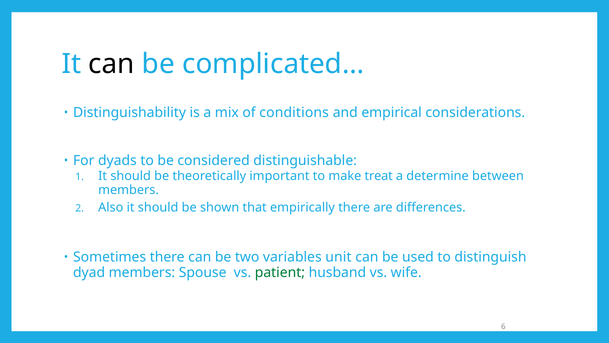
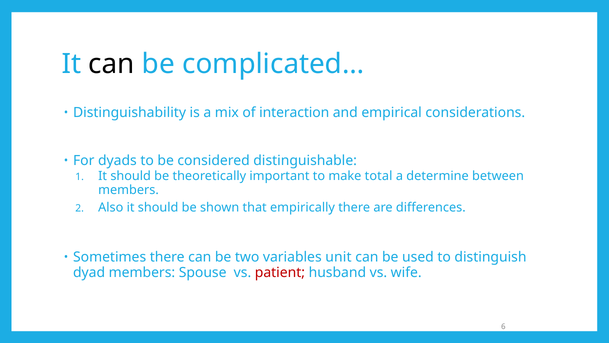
conditions: conditions -> interaction (294, 112)
treat: treat -> total (379, 176)
patient colour: green -> red (280, 272)
